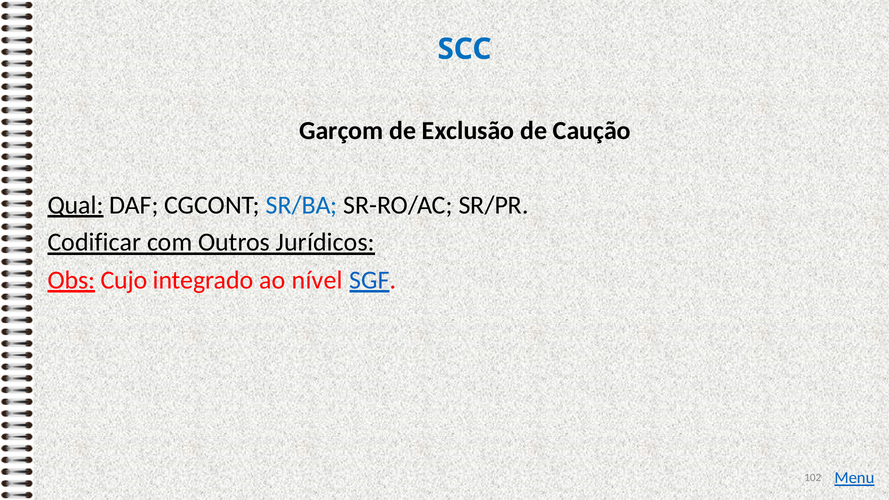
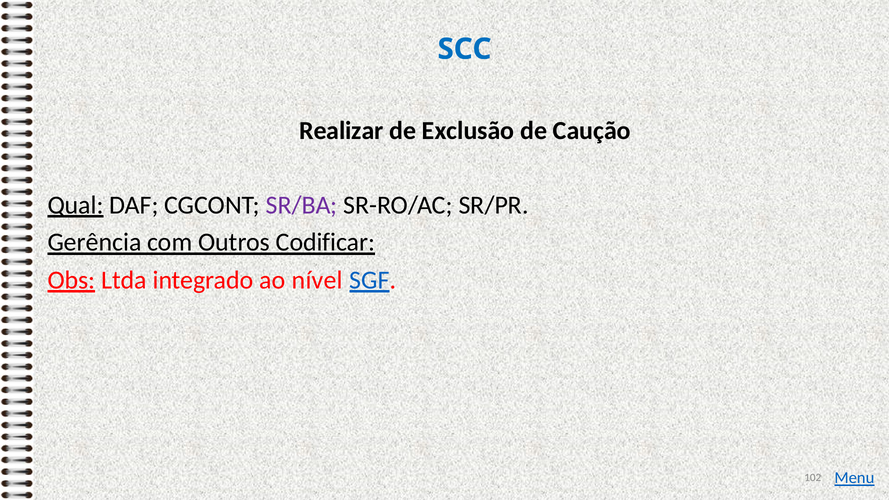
Garçom: Garçom -> Realizar (341, 131)
SR/BA colour: blue -> purple (302, 205)
Codificar: Codificar -> Gerência (95, 242)
Jurídicos: Jurídicos -> Codificar (325, 242)
Cujo: Cujo -> Ltda (124, 280)
